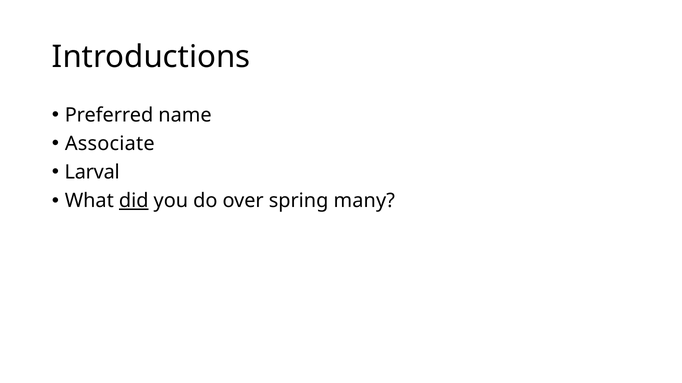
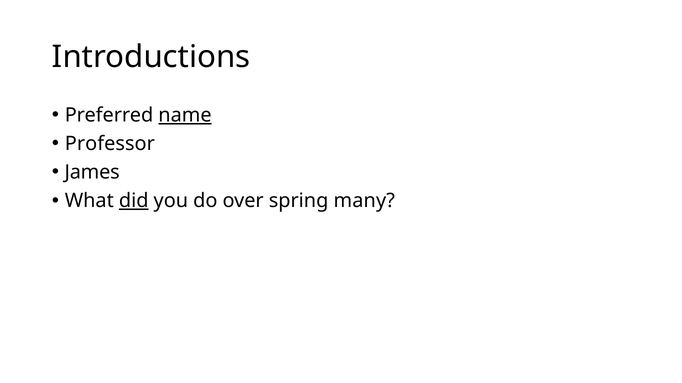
name underline: none -> present (185, 115)
Associate: Associate -> Professor (110, 144)
Larval: Larval -> James (92, 172)
